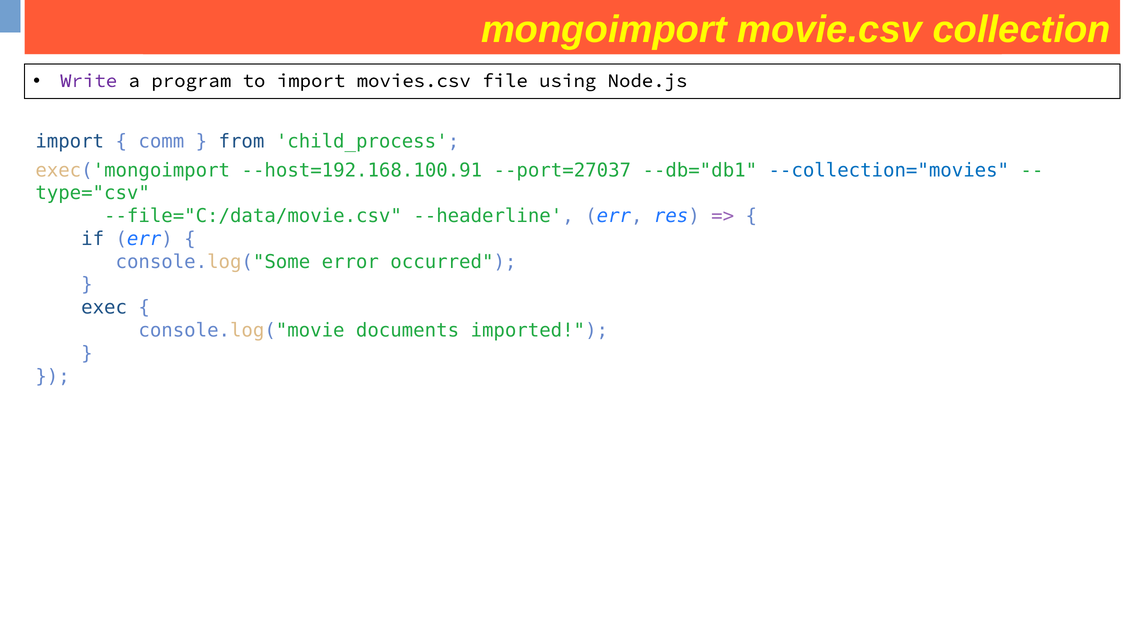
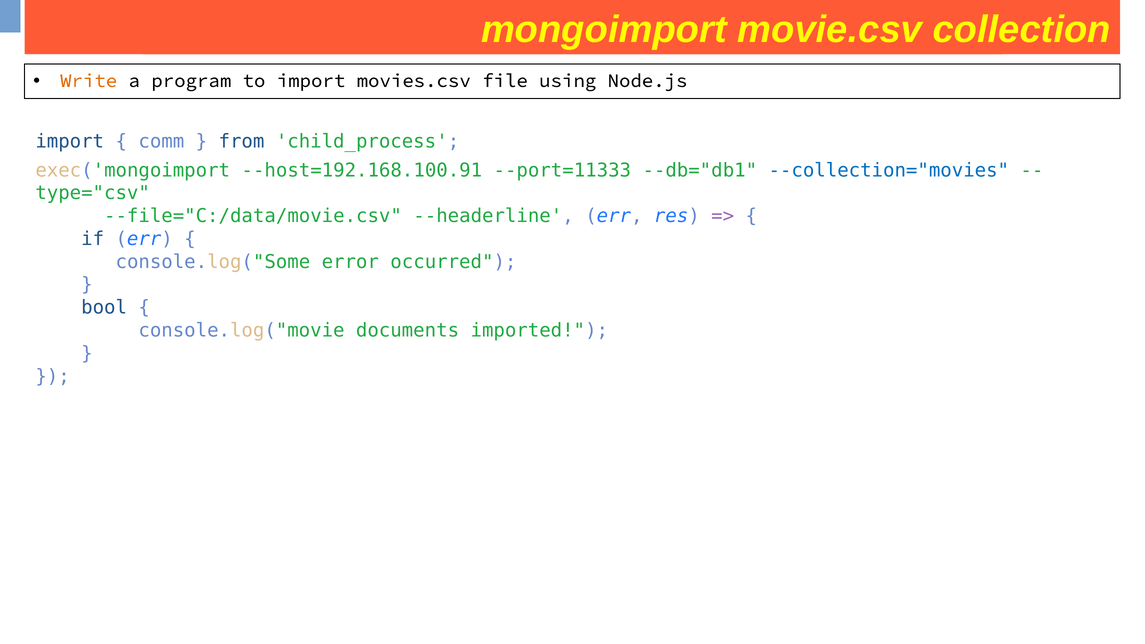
Write colour: purple -> orange (89, 81)
--port=27037: --port=27037 -> --port=11333 (562, 170)
exec: exec -> bool (104, 308)
